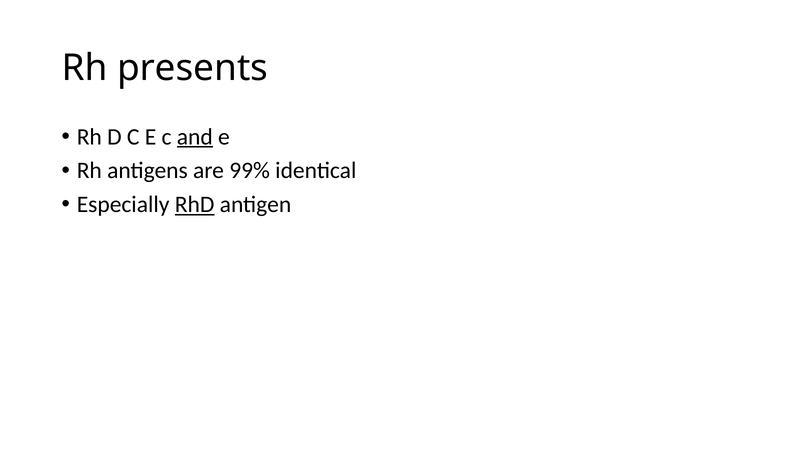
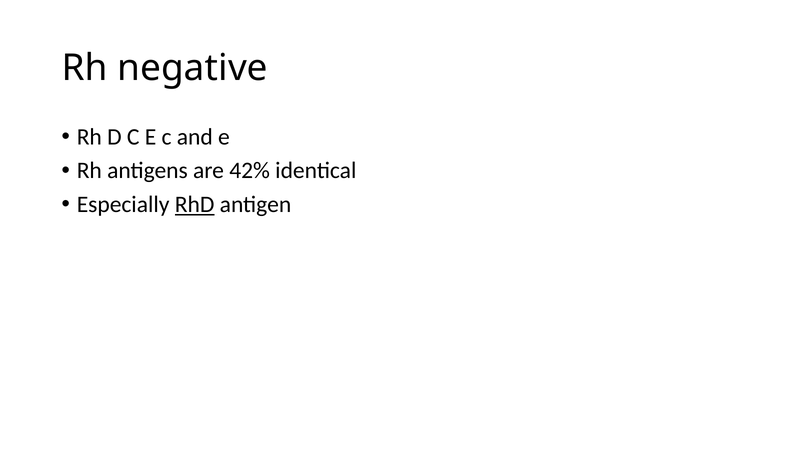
presents: presents -> negative (192, 68)
and underline: present -> none (195, 137)
99%: 99% -> 42% (250, 170)
